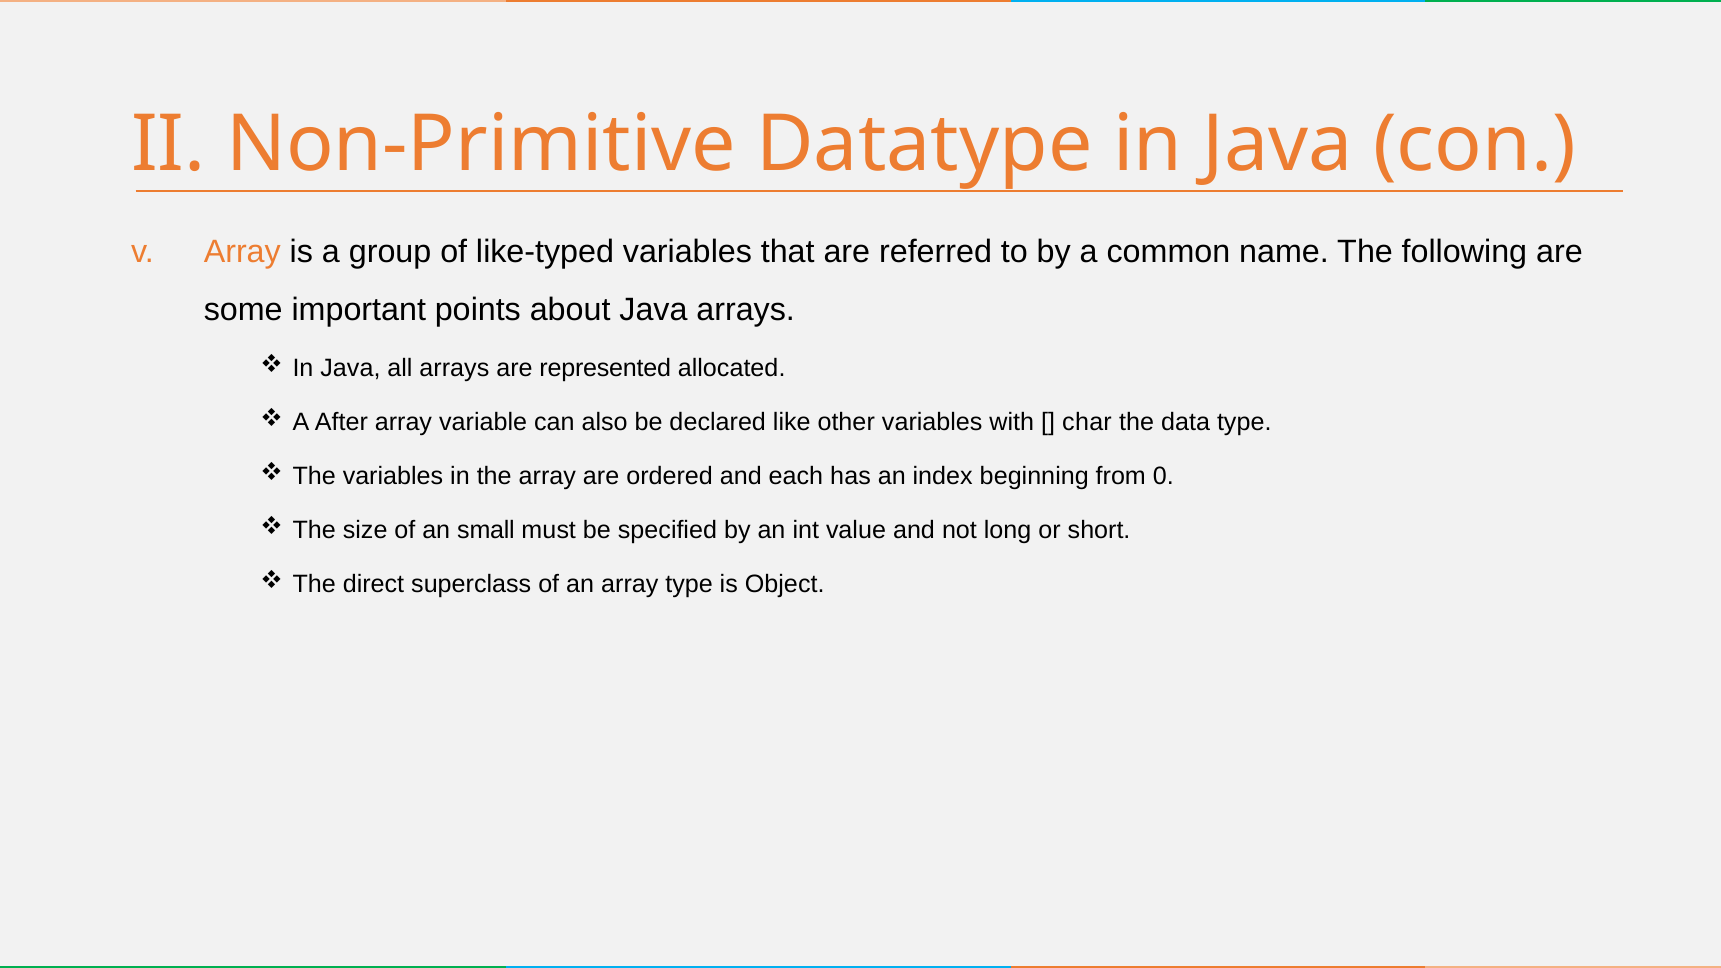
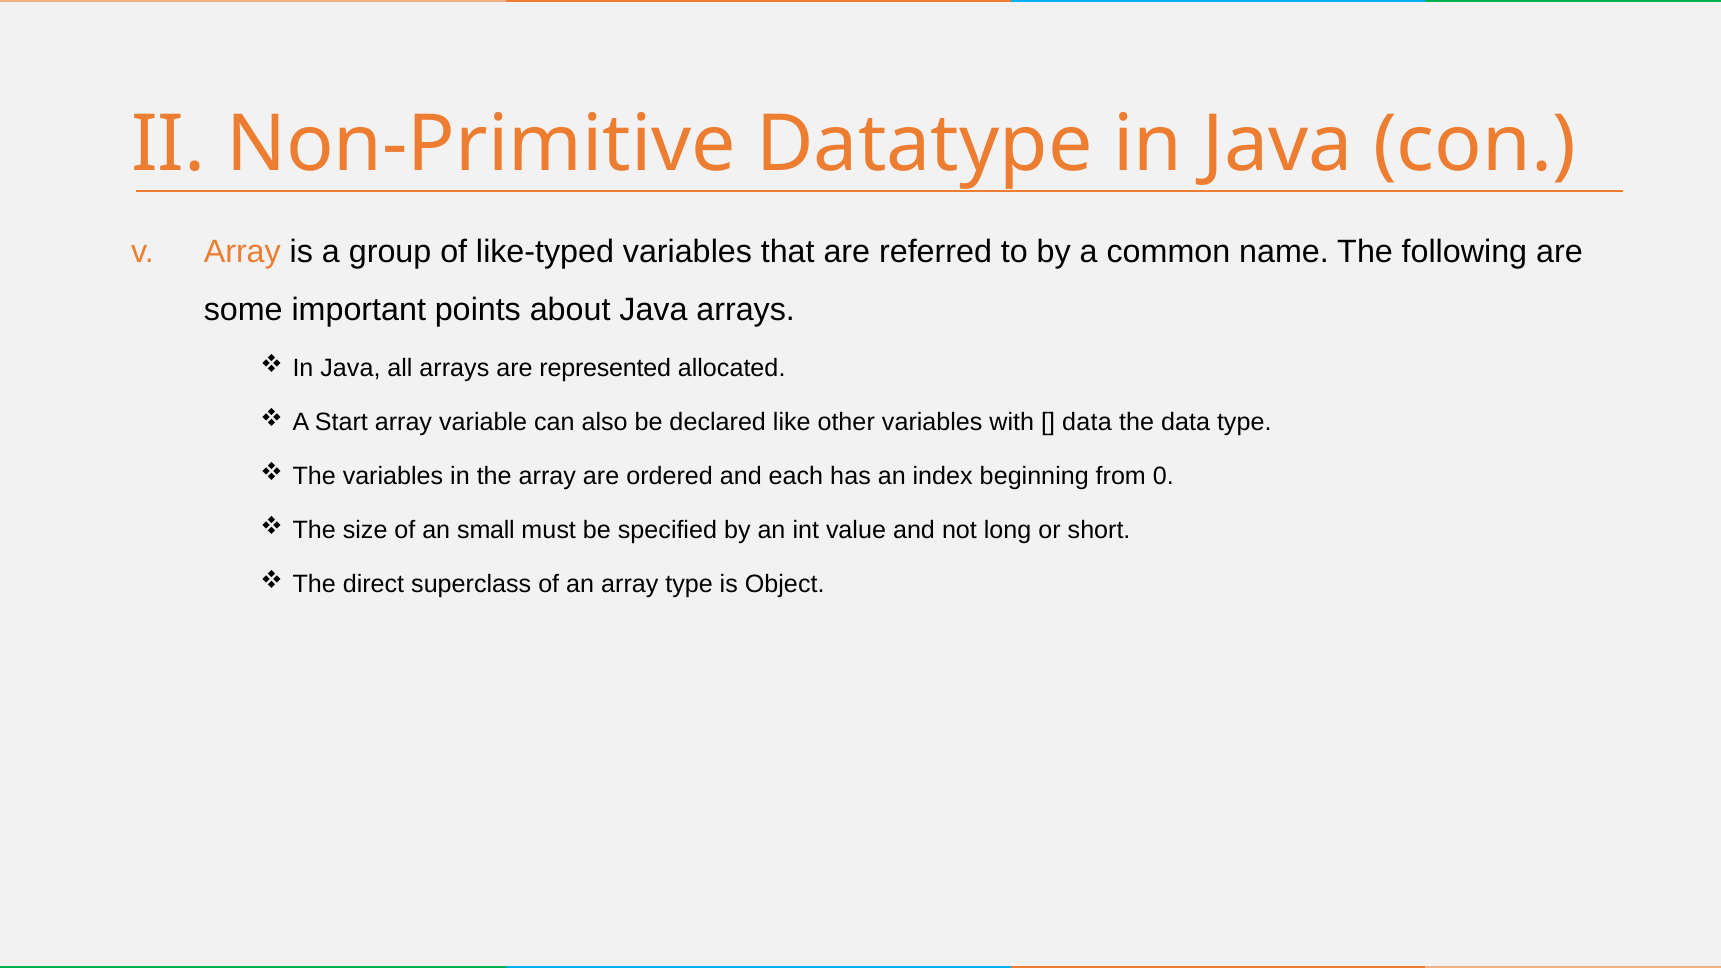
After: After -> Start (341, 422)
char: char -> data (1087, 422)
